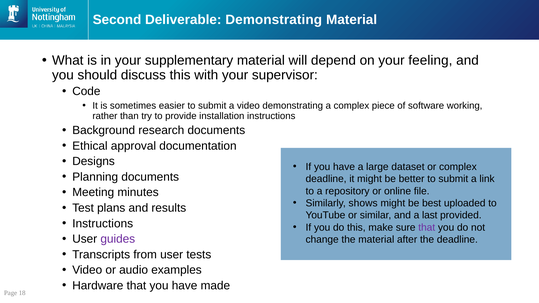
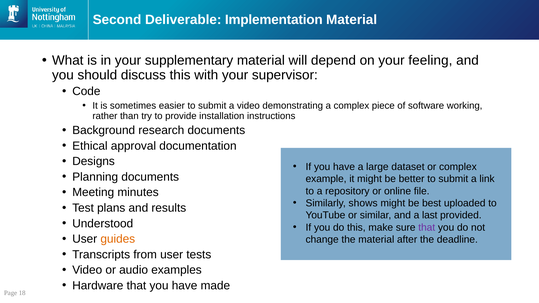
Deliverable Demonstrating: Demonstrating -> Implementation (274, 20)
deadline: deadline -> example (326, 179)
Instructions: Instructions -> Understood (103, 224)
guides colour: purple -> orange (118, 239)
